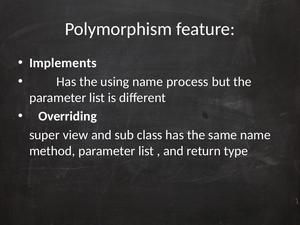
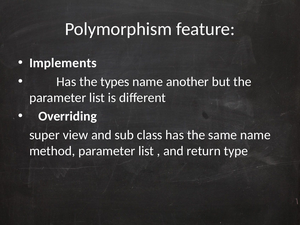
using: using -> types (115, 82)
process: process -> another (187, 82)
